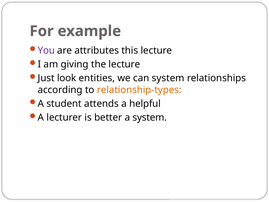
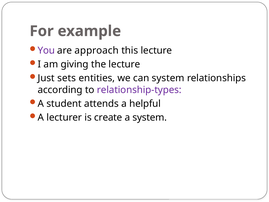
attributes: attributes -> approach (97, 50)
look: look -> sets (67, 78)
relationship-types colour: orange -> purple (139, 90)
better: better -> create (108, 117)
